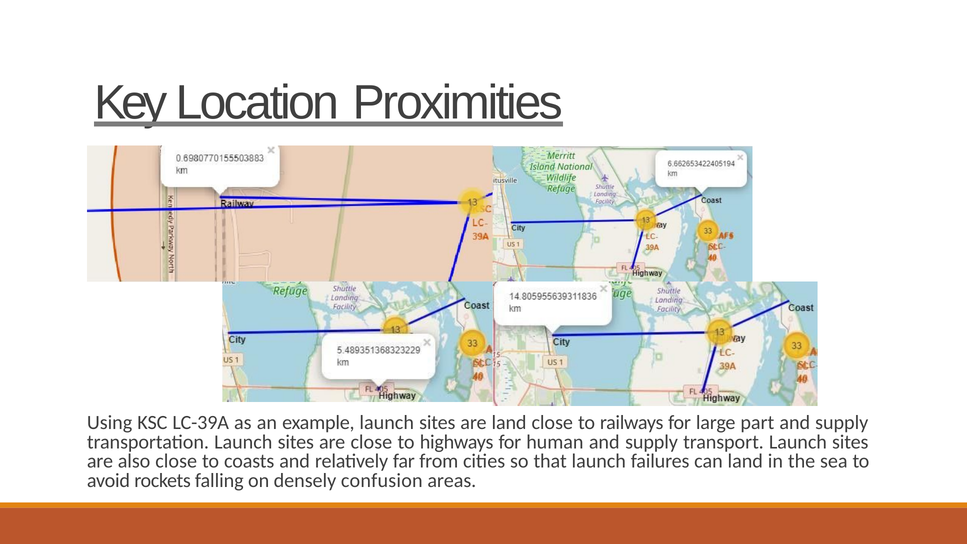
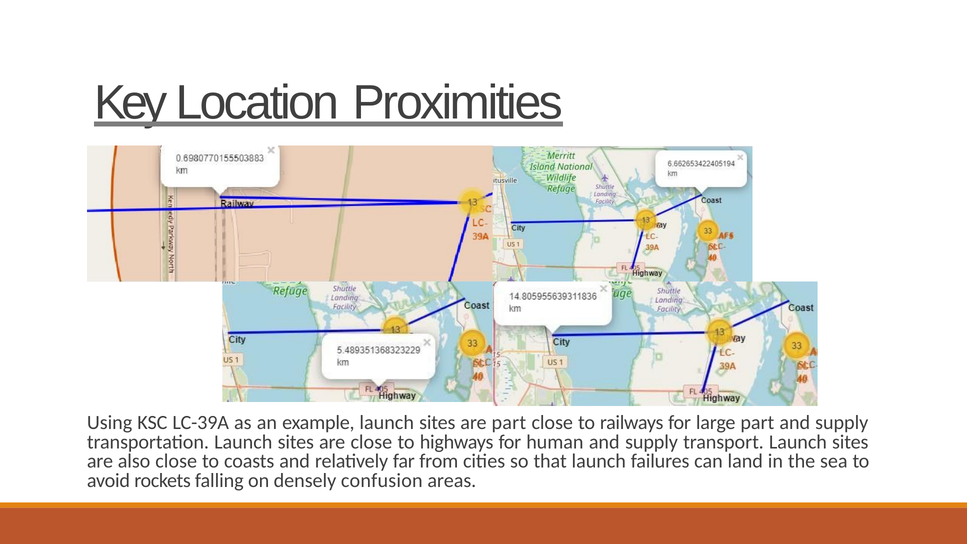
are land: land -> part (509, 422)
